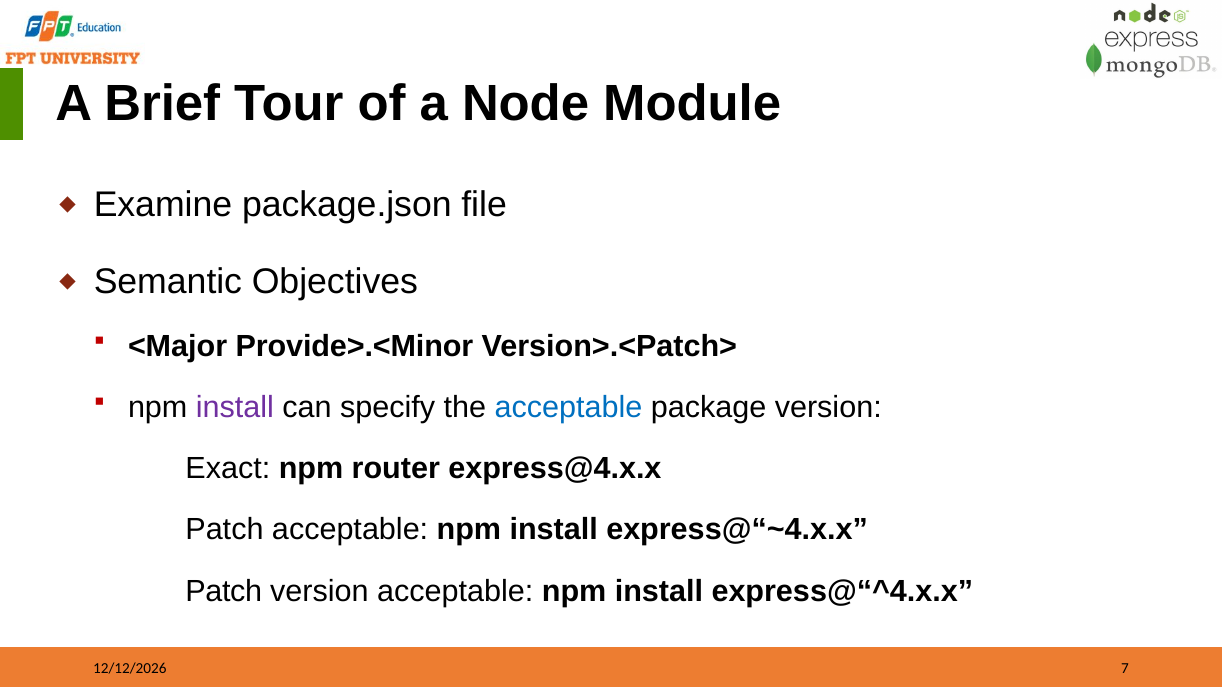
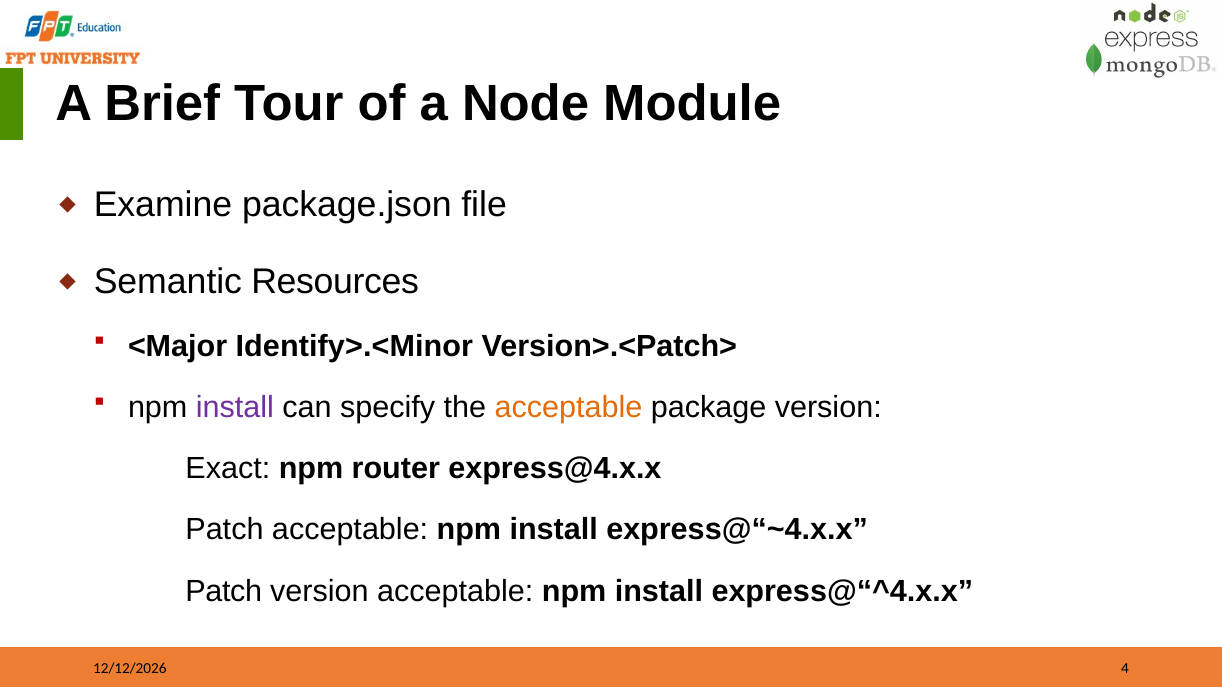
Objectives: Objectives -> Resources (335, 282)
Provide>.<Minor: Provide>.<Minor -> Identify>.<Minor (354, 346)
acceptable colour: blue -> orange (568, 407)
7: 7 -> 4 (1125, 669)
